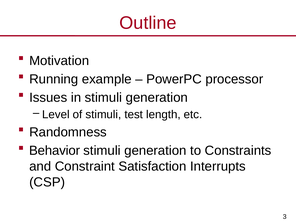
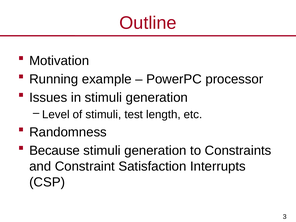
Behavior: Behavior -> Because (55, 151)
